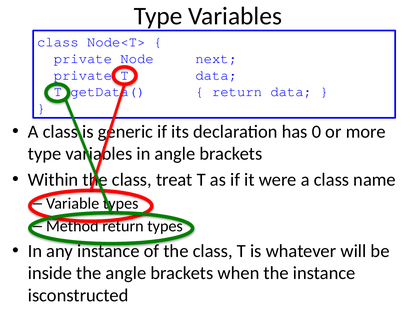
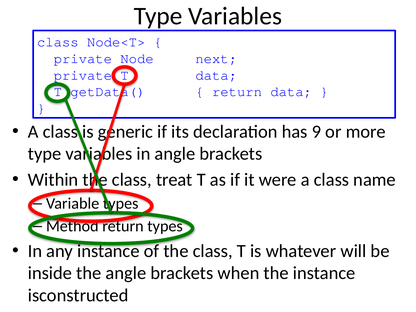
0: 0 -> 9 (316, 132)
